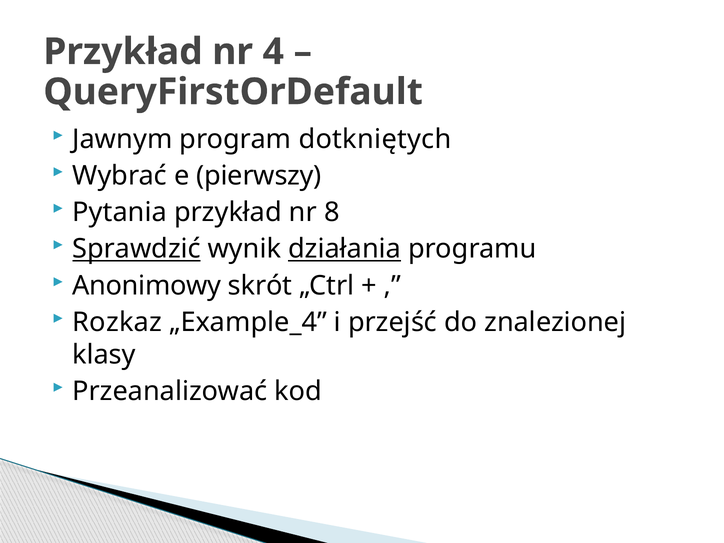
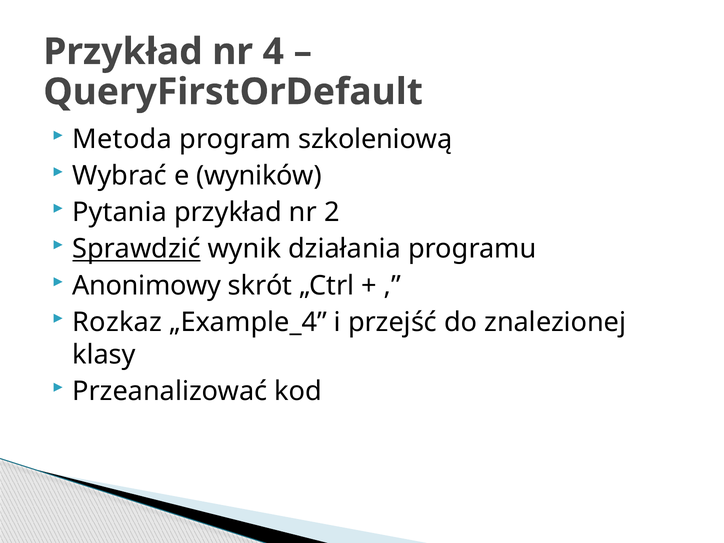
Jawnym: Jawnym -> Metoda (122, 139)
dotkniętych: dotkniętych -> szkoleniową (375, 139)
pierwszy: pierwszy -> wyników (259, 176)
8: 8 -> 2 (332, 212)
działania underline: present -> none (345, 249)
